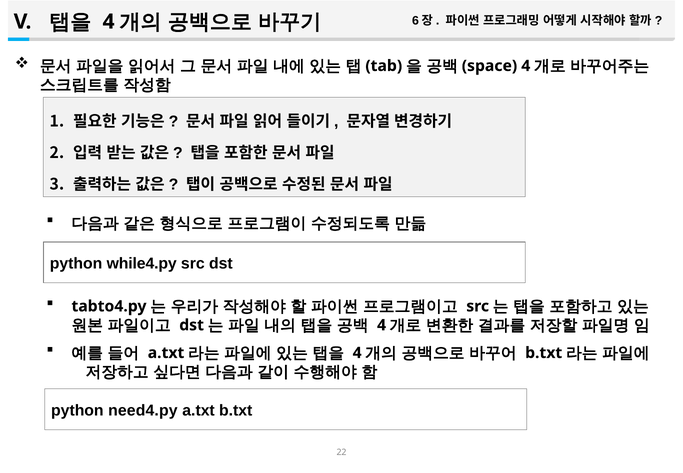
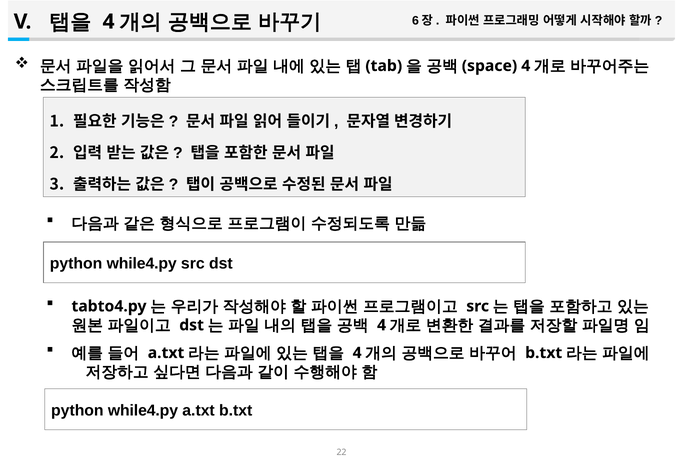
need4.py: need4.py -> while4.py (143, 411)
